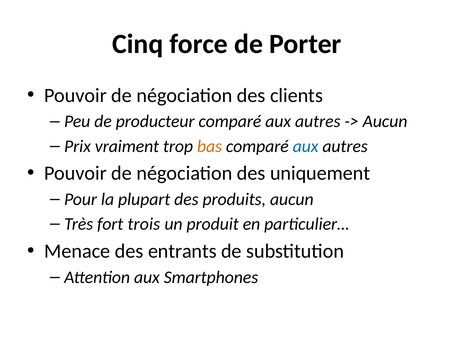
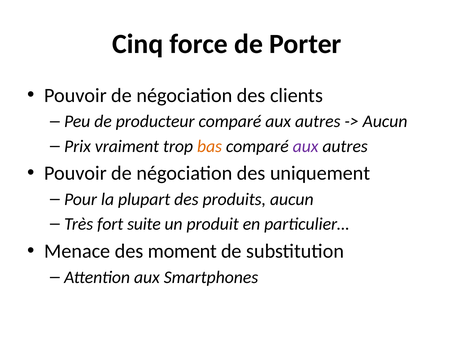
aux colour: blue -> purple (306, 146)
trois: trois -> suite (144, 224)
entrants: entrants -> moment (182, 251)
